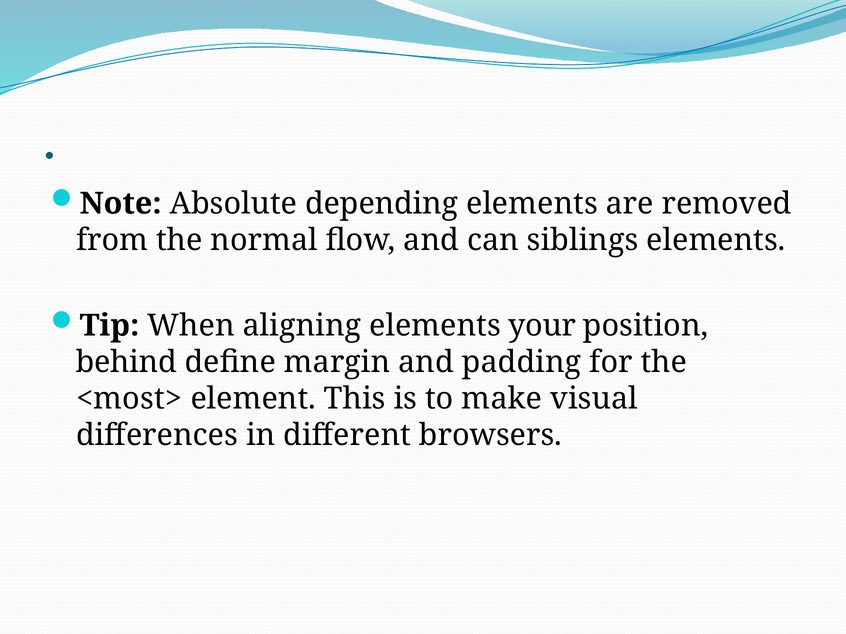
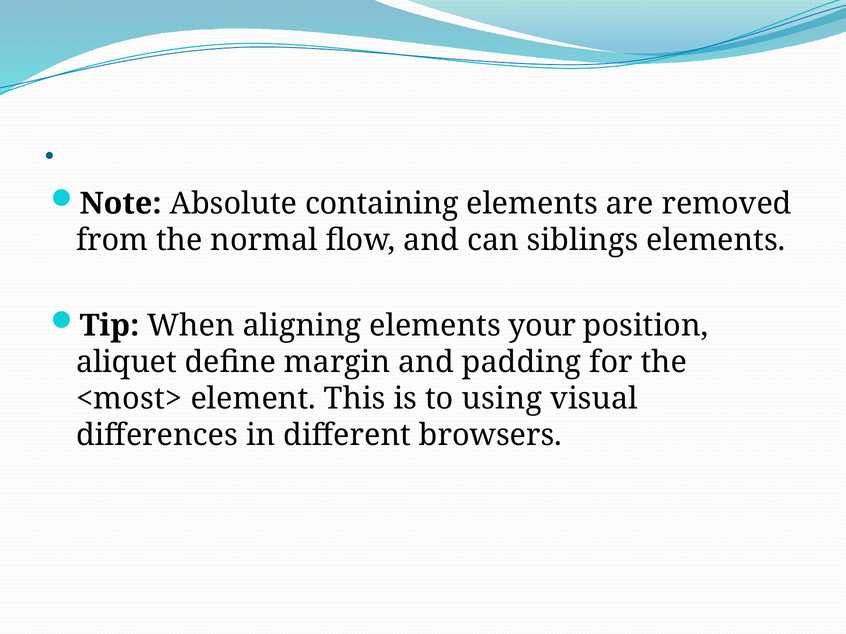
depending: depending -> containing (382, 204)
behind: behind -> aliquet (126, 362)
make: make -> using (502, 399)
